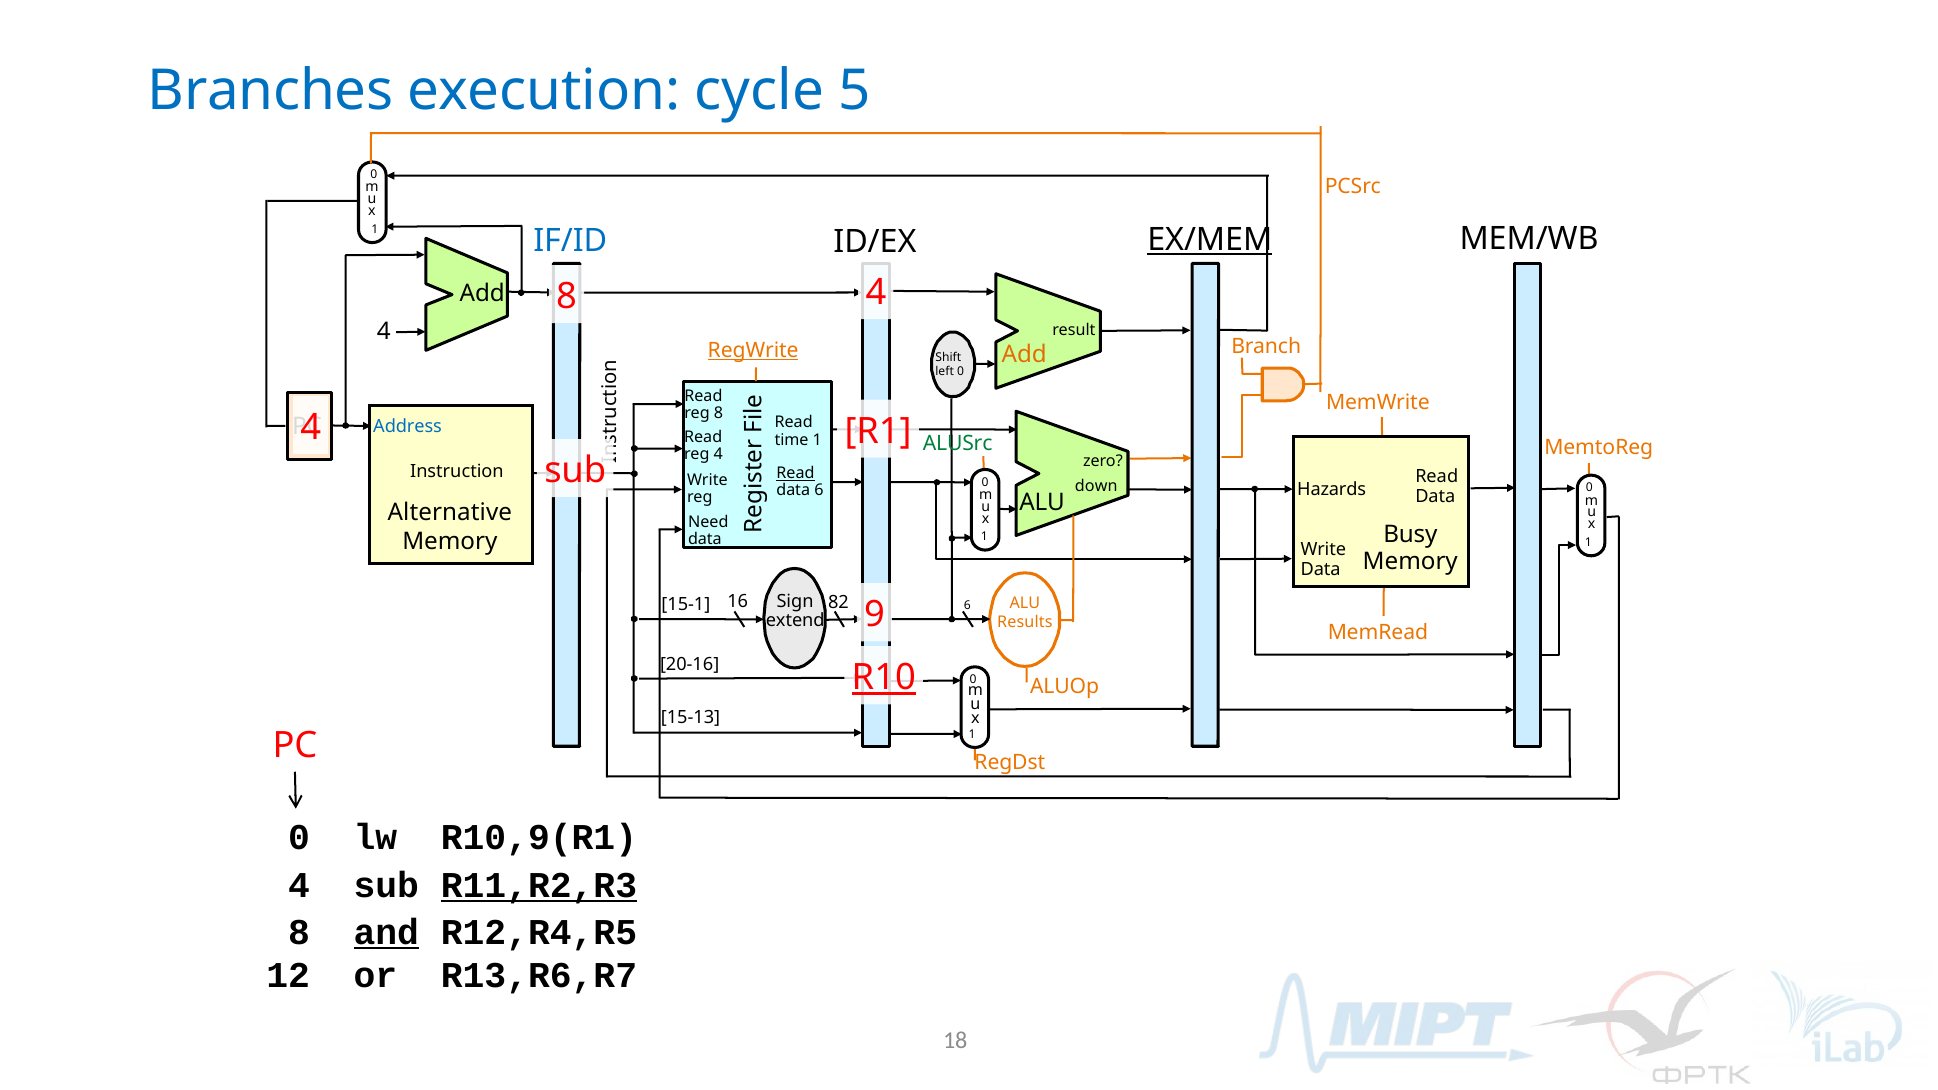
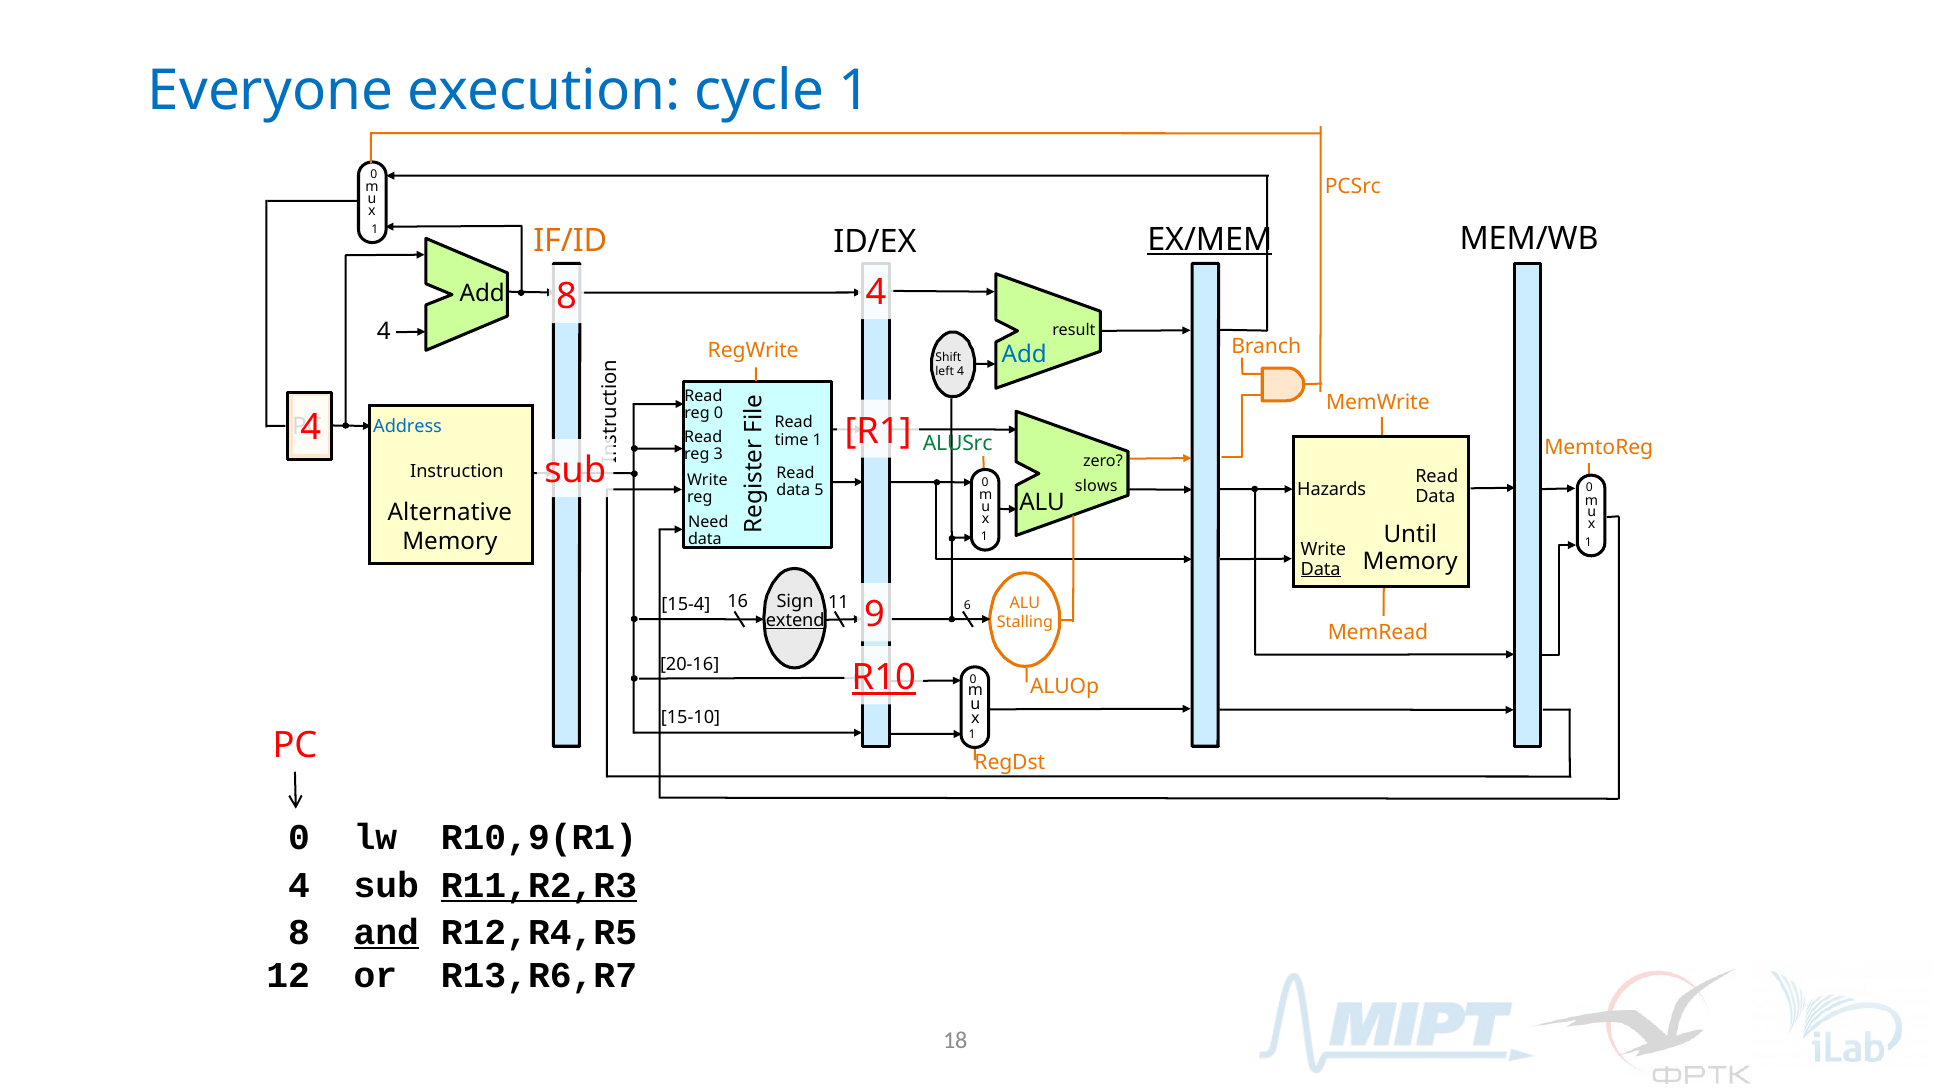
Branches: Branches -> Everyone (271, 91)
cycle 5: 5 -> 1 (855, 91)
IF/ID colour: blue -> orange (570, 241)
RegWrite underline: present -> none (753, 351)
Add colour: orange -> blue (1024, 354)
left 0: 0 -> 4 (961, 372)
reg 8: 8 -> 0 (718, 414)
reg 4: 4 -> 3 (718, 454)
Read underline: present -> none (795, 473)
down: down -> slows (1096, 486)
data 6: 6 -> 5 (819, 491)
Busy: Busy -> Until (1410, 535)
Data underline: none -> present (1321, 569)
82: 82 -> 11 (839, 602)
15-1: 15-1 -> 15-4 (686, 605)
extend underline: none -> present (795, 621)
Results: Results -> Stalling (1025, 623)
15-13: 15-13 -> 15-10 (691, 717)
